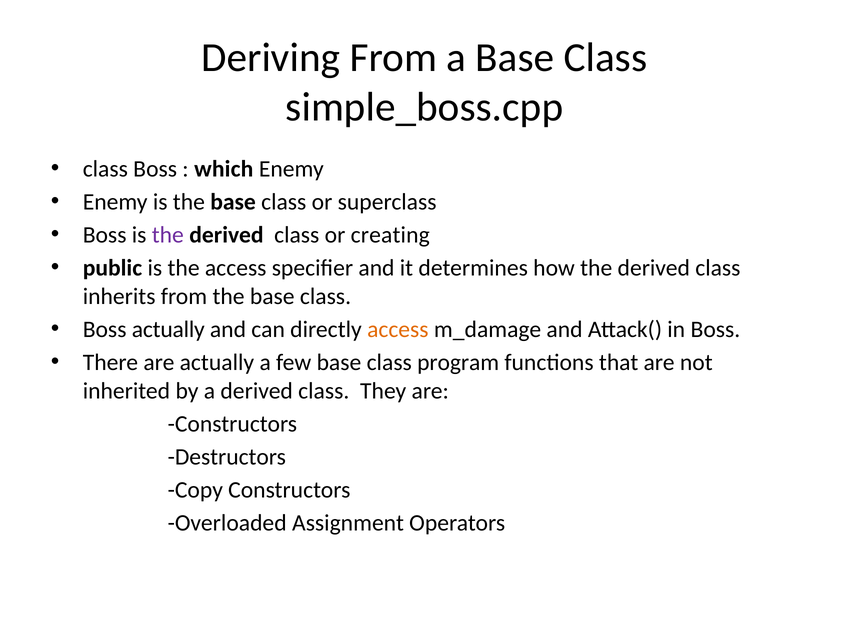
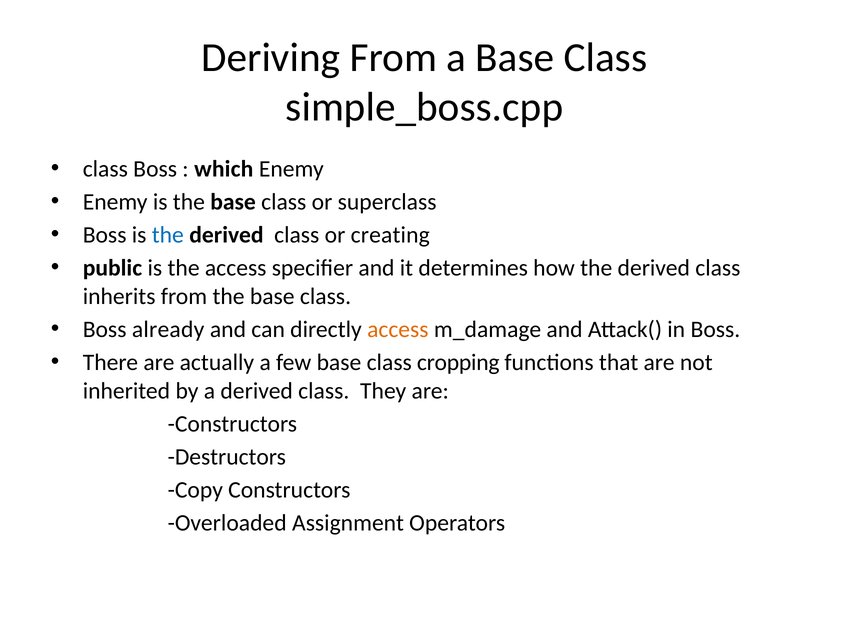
the colour: purple -> blue (168, 235)
Boss actually: actually -> already (168, 329)
program: program -> cropping (458, 362)
